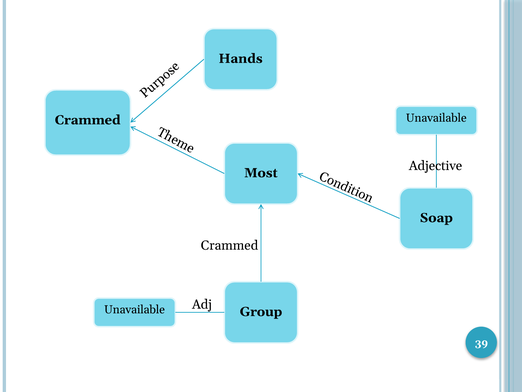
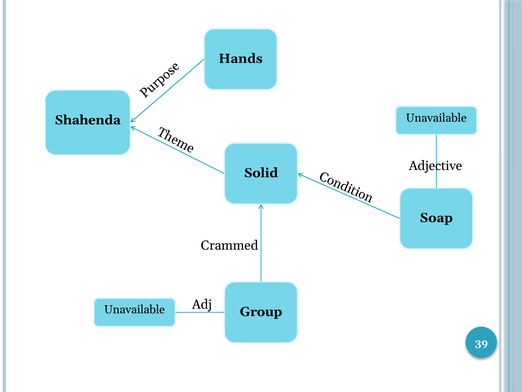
Crammed: Crammed -> Shahenda (88, 120)
Most: Most -> Solid (261, 173)
